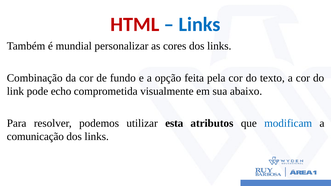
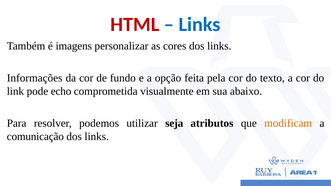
mundial: mundial -> imagens (74, 46)
Combinação: Combinação -> Informações (35, 78)
esta: esta -> seja (174, 123)
modificam colour: blue -> orange (288, 123)
